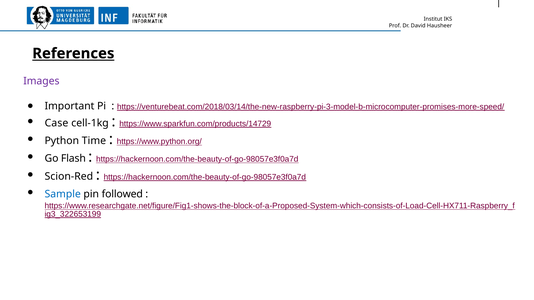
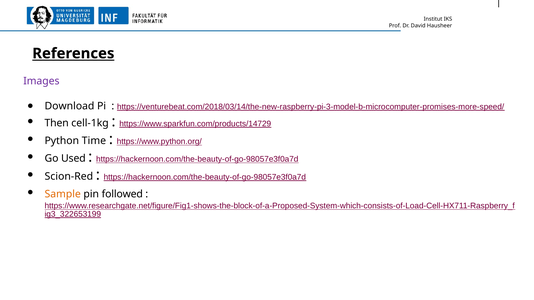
Important: Important -> Download (69, 106)
Case: Case -> Then (57, 123)
Flash: Flash -> Used (73, 159)
Sample colour: blue -> orange (63, 194)
